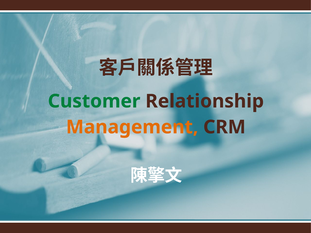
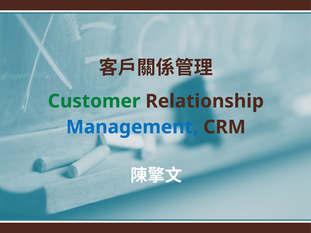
Management colour: orange -> blue (132, 127)
